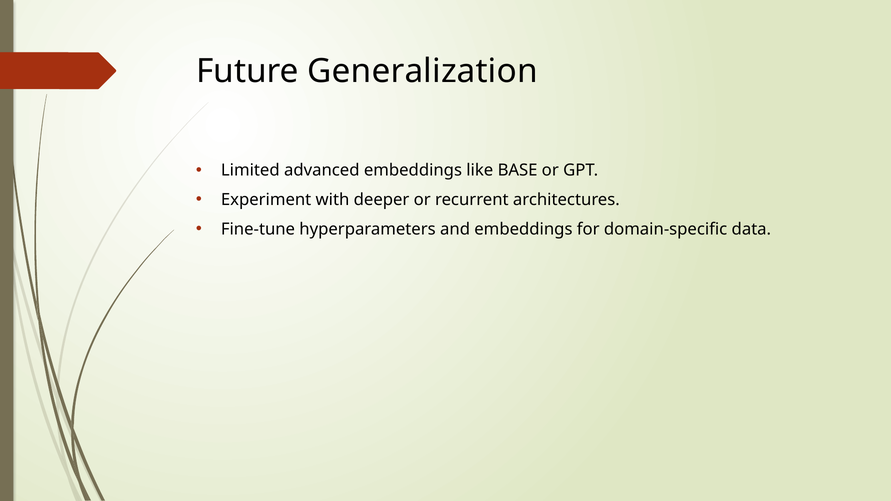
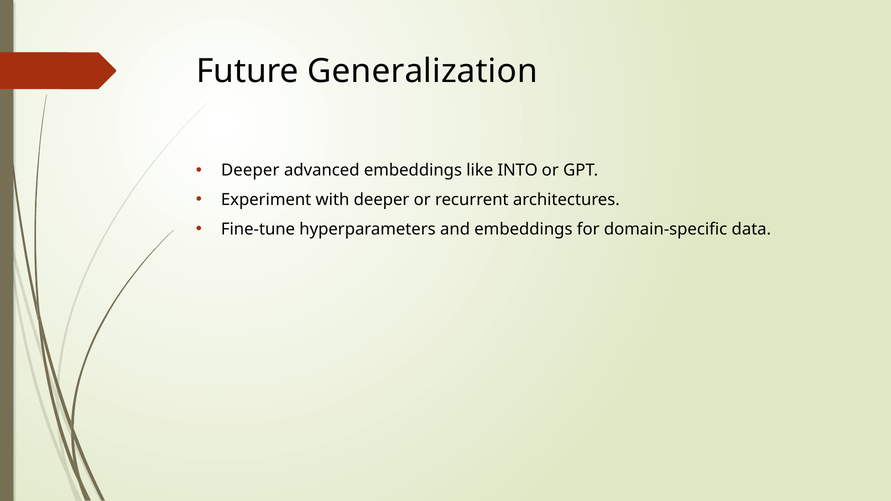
Limited: Limited -> Deeper (250, 170)
BASE: BASE -> INTO (518, 170)
